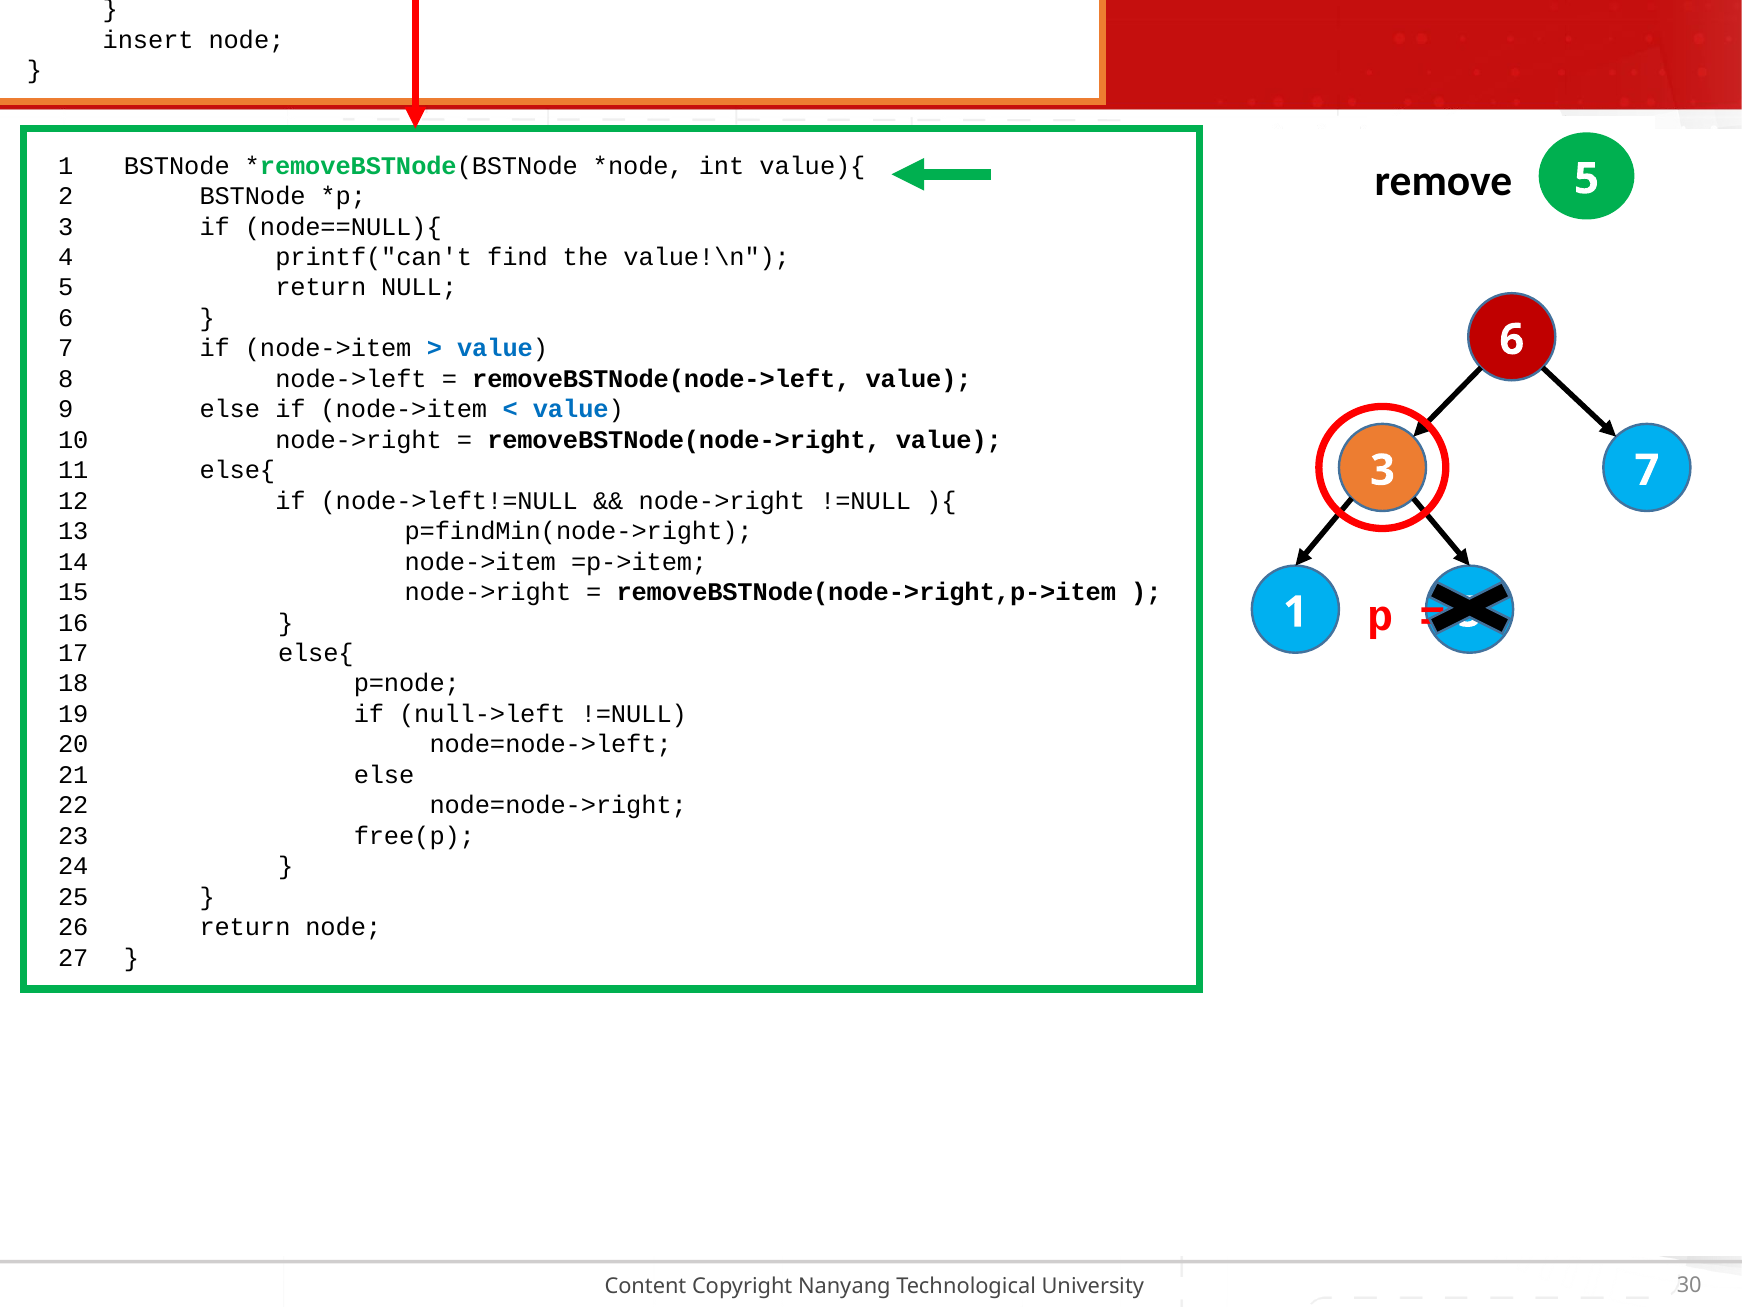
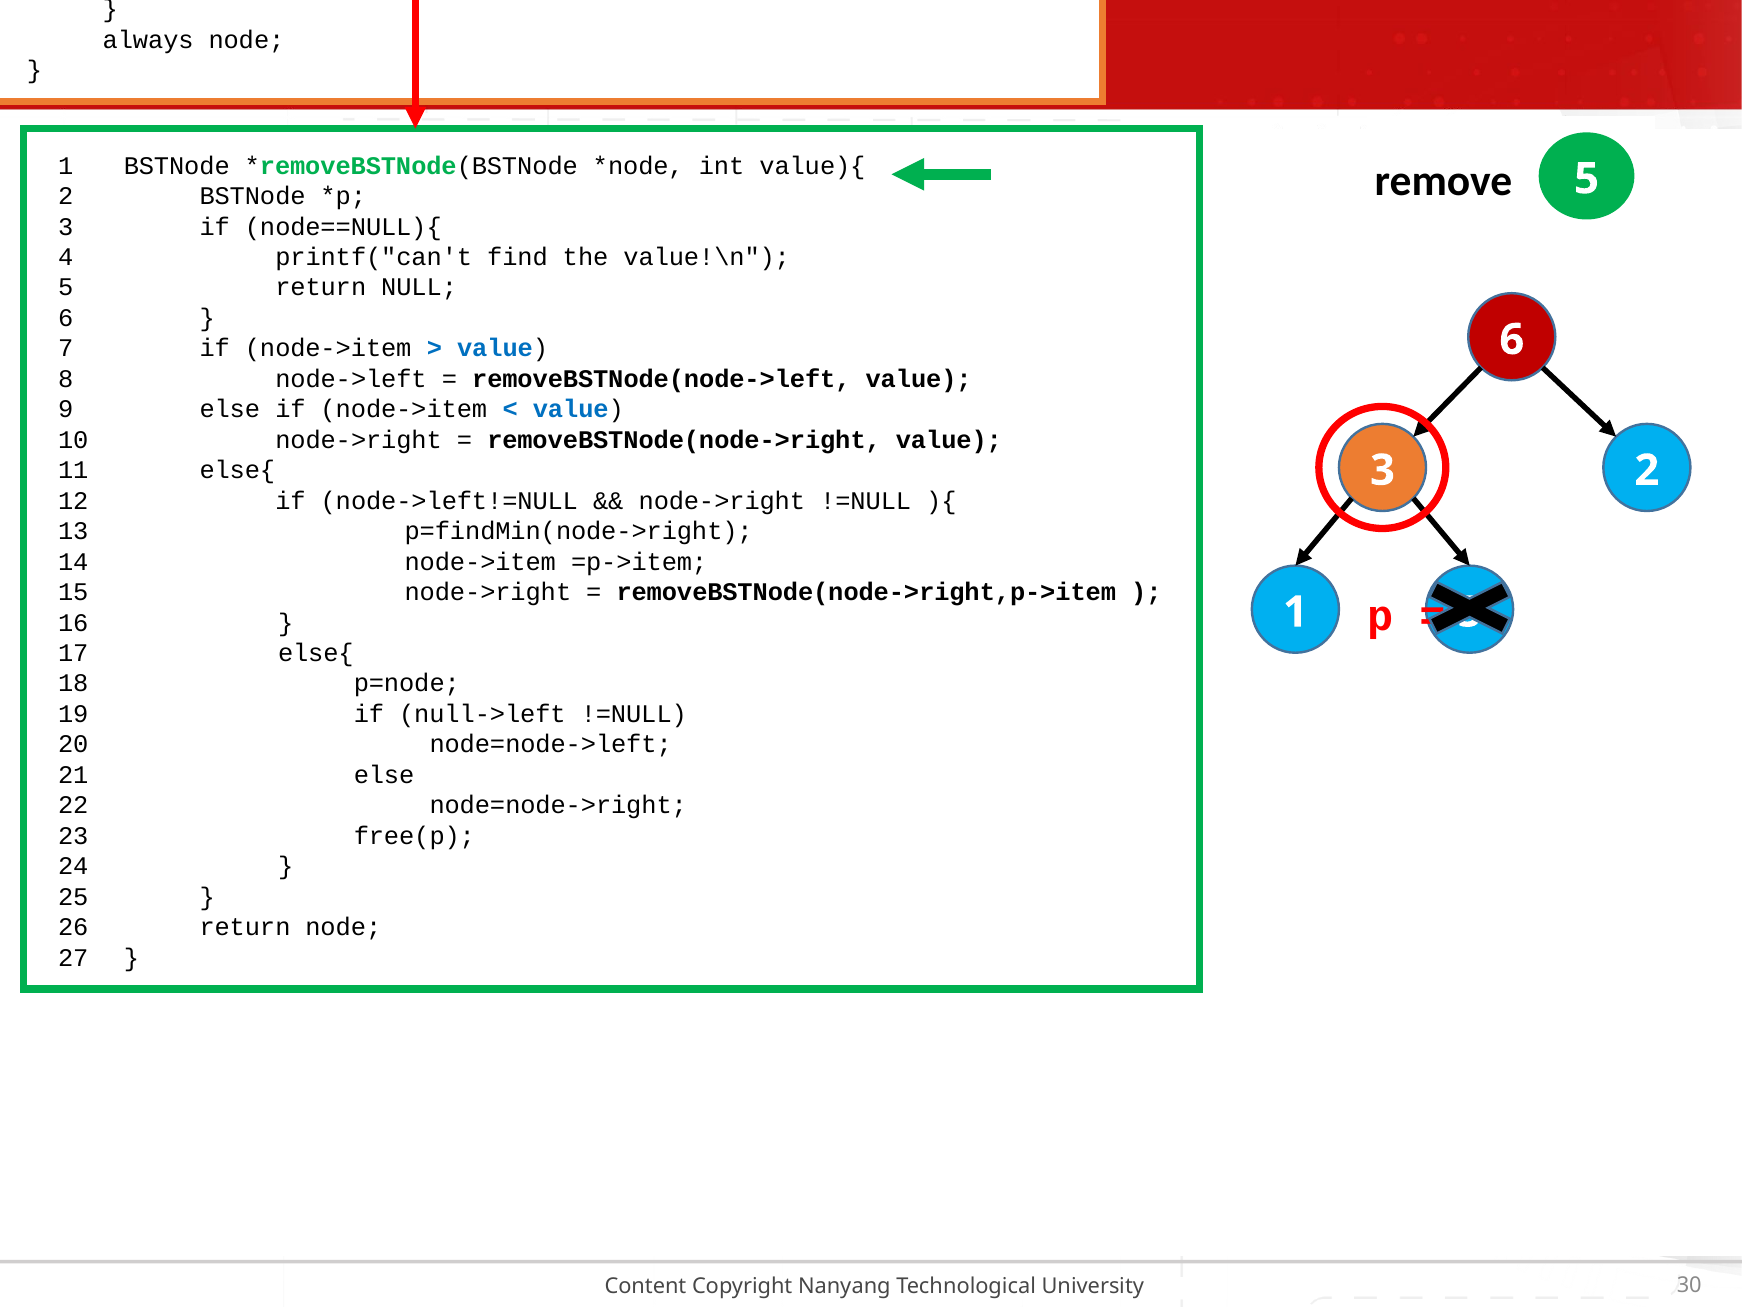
insert: insert -> always (148, 40)
3 7: 7 -> 2 (1647, 470)
